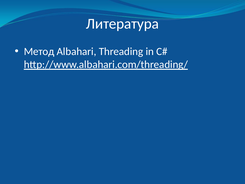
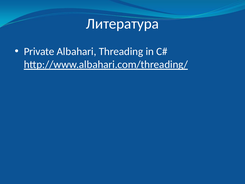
Метод: Метод -> Private (39, 51)
